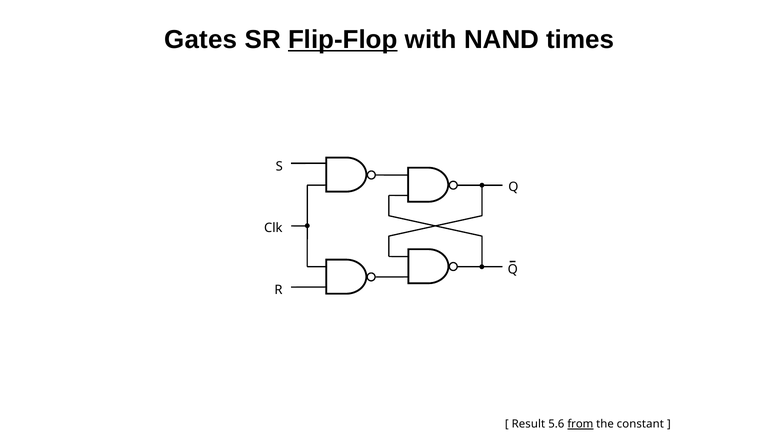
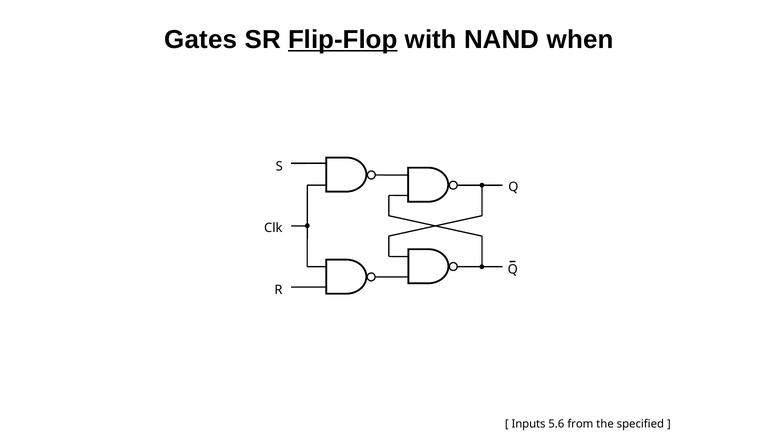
times: times -> when (580, 40)
Result: Result -> Inputs (529, 424)
from underline: present -> none (580, 424)
constant: constant -> specified (640, 424)
